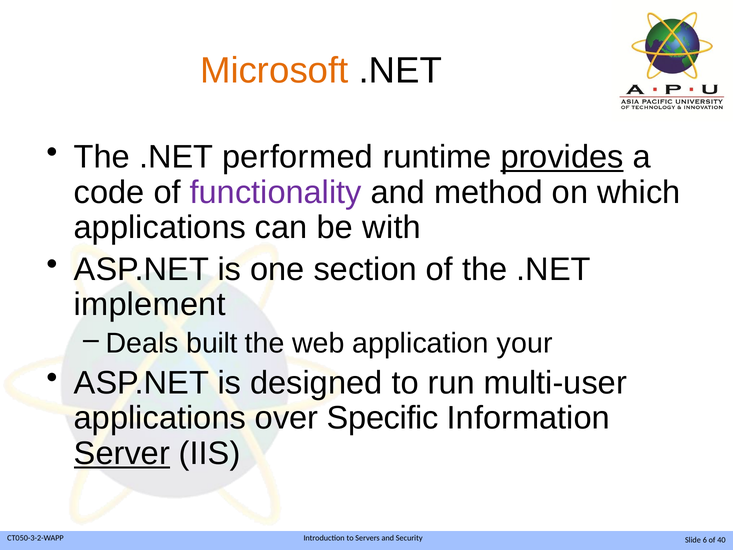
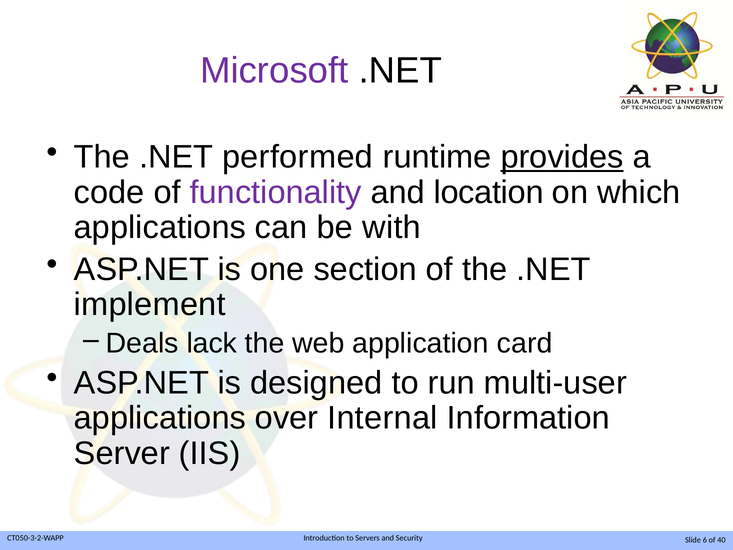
Microsoft colour: orange -> purple (274, 70)
method: method -> location (489, 192)
built: built -> lack (212, 343)
your: your -> card (525, 343)
Specific: Specific -> Internal (383, 418)
Server underline: present -> none (122, 453)
